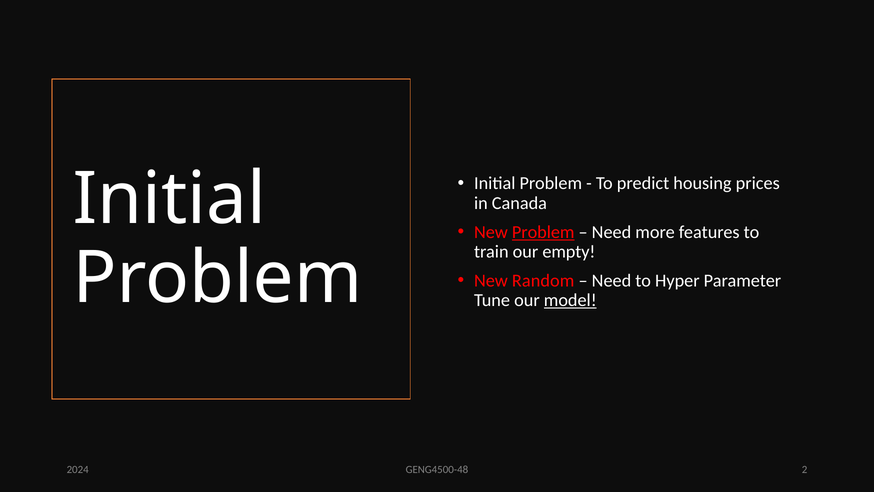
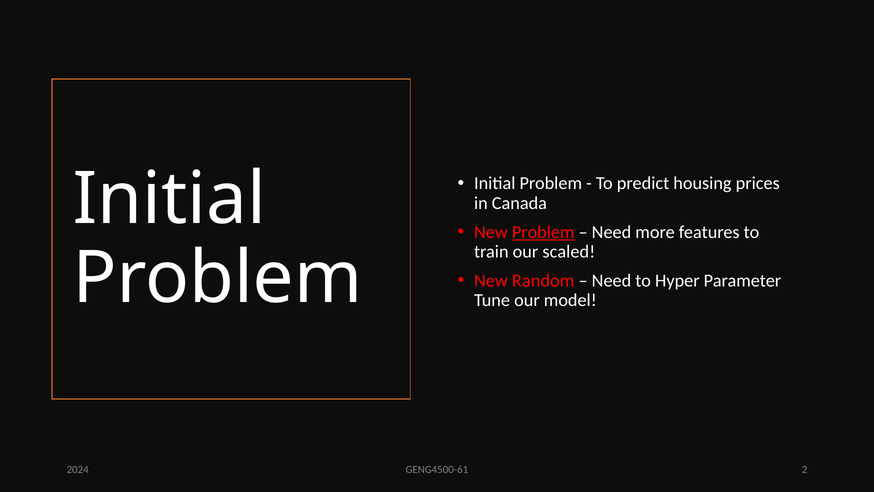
empty: empty -> scaled (569, 252)
model underline: present -> none (570, 300)
GENG4500-48: GENG4500-48 -> GENG4500-61 (437, 469)
